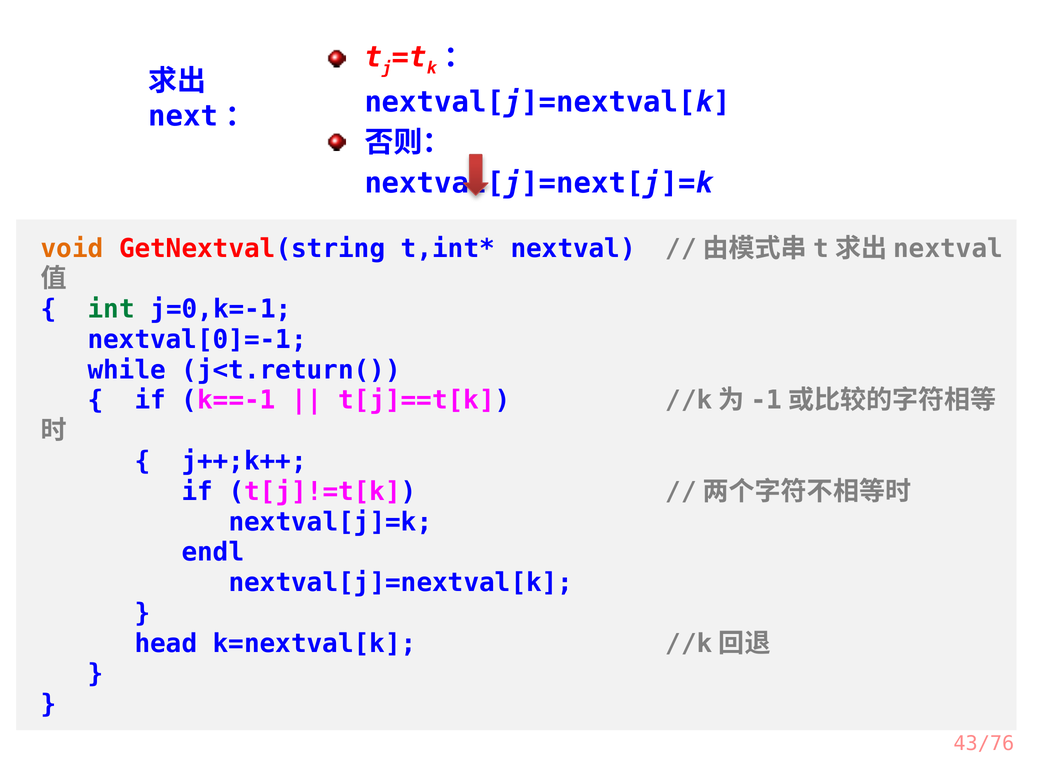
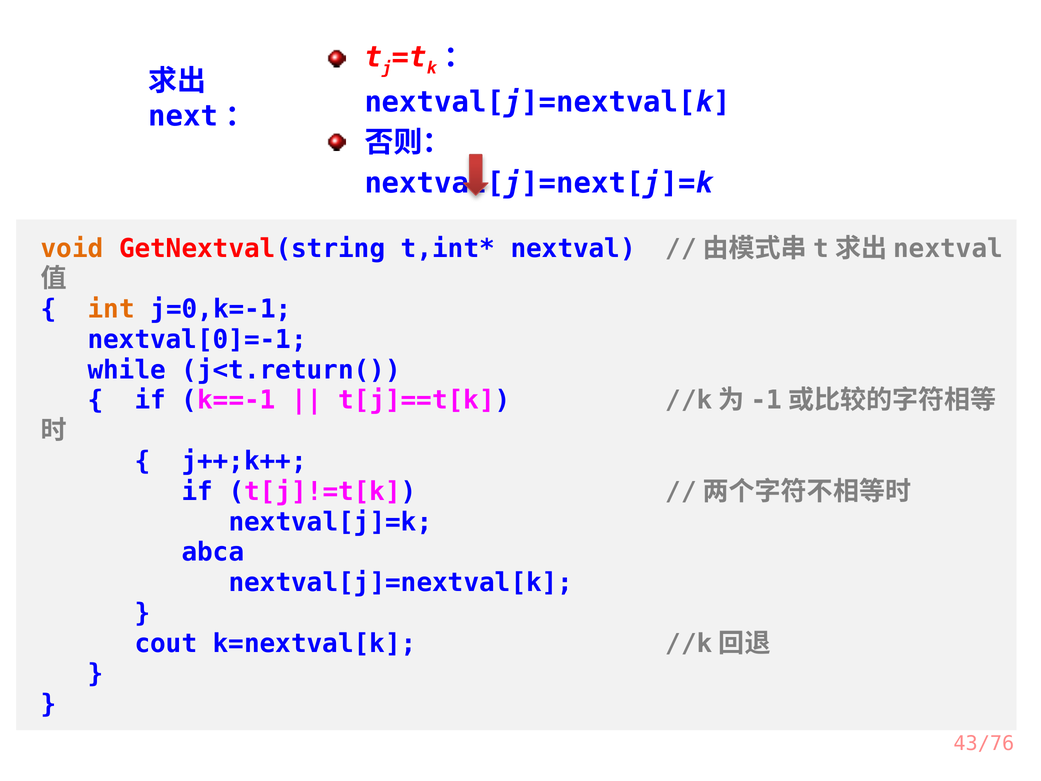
int colour: green -> orange (111, 309)
endl: endl -> abca (213, 552)
head: head -> cout (166, 643)
